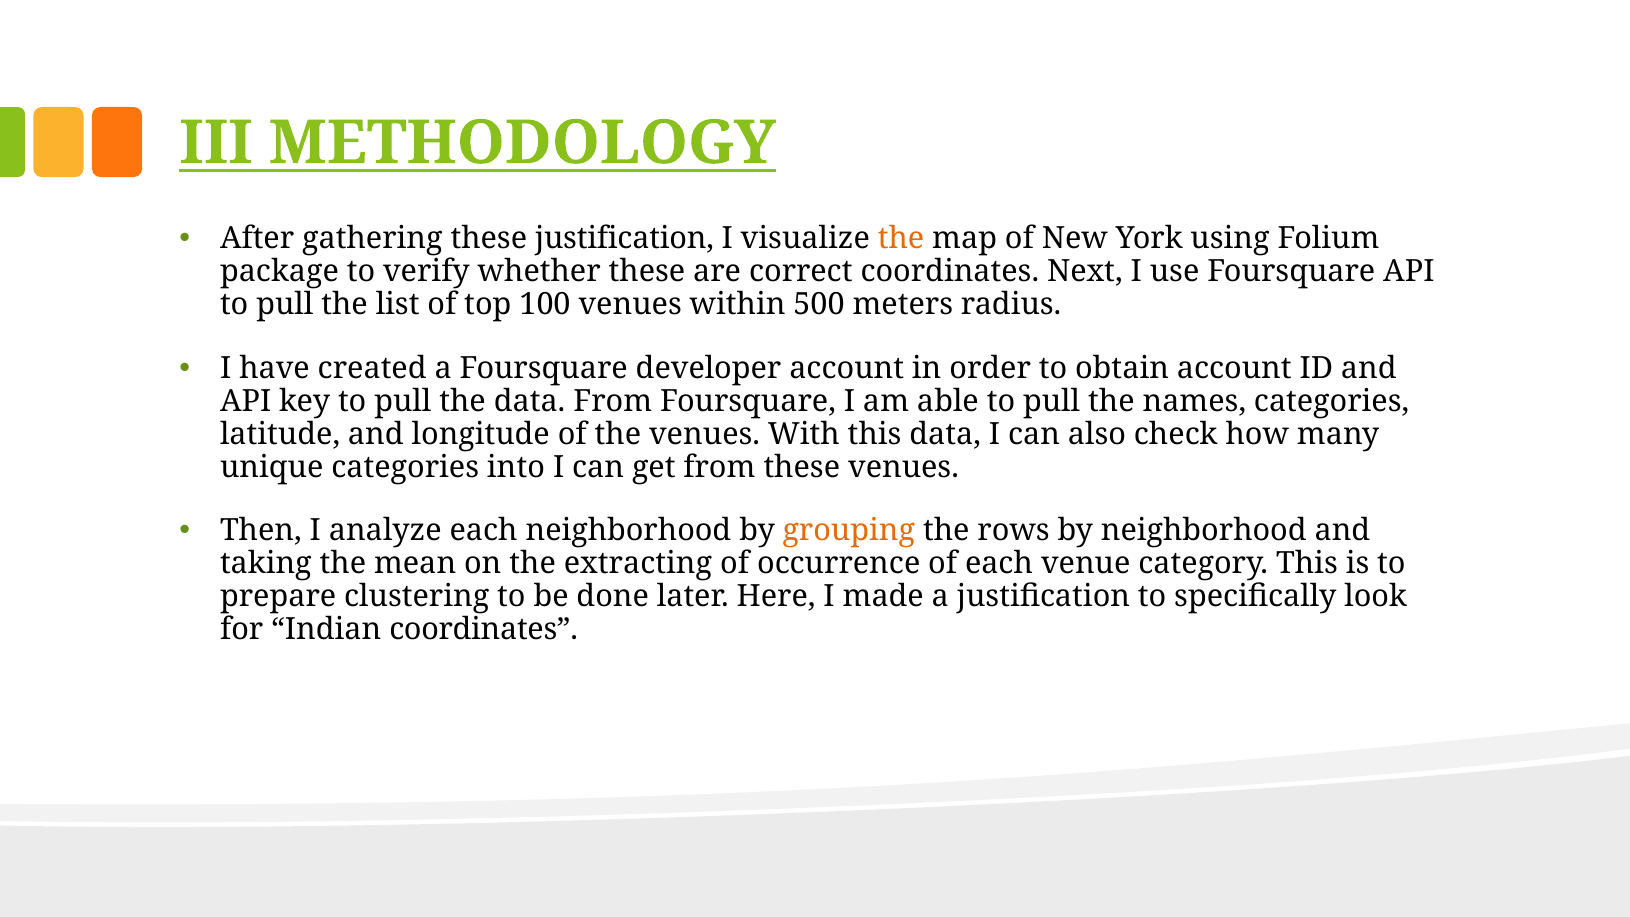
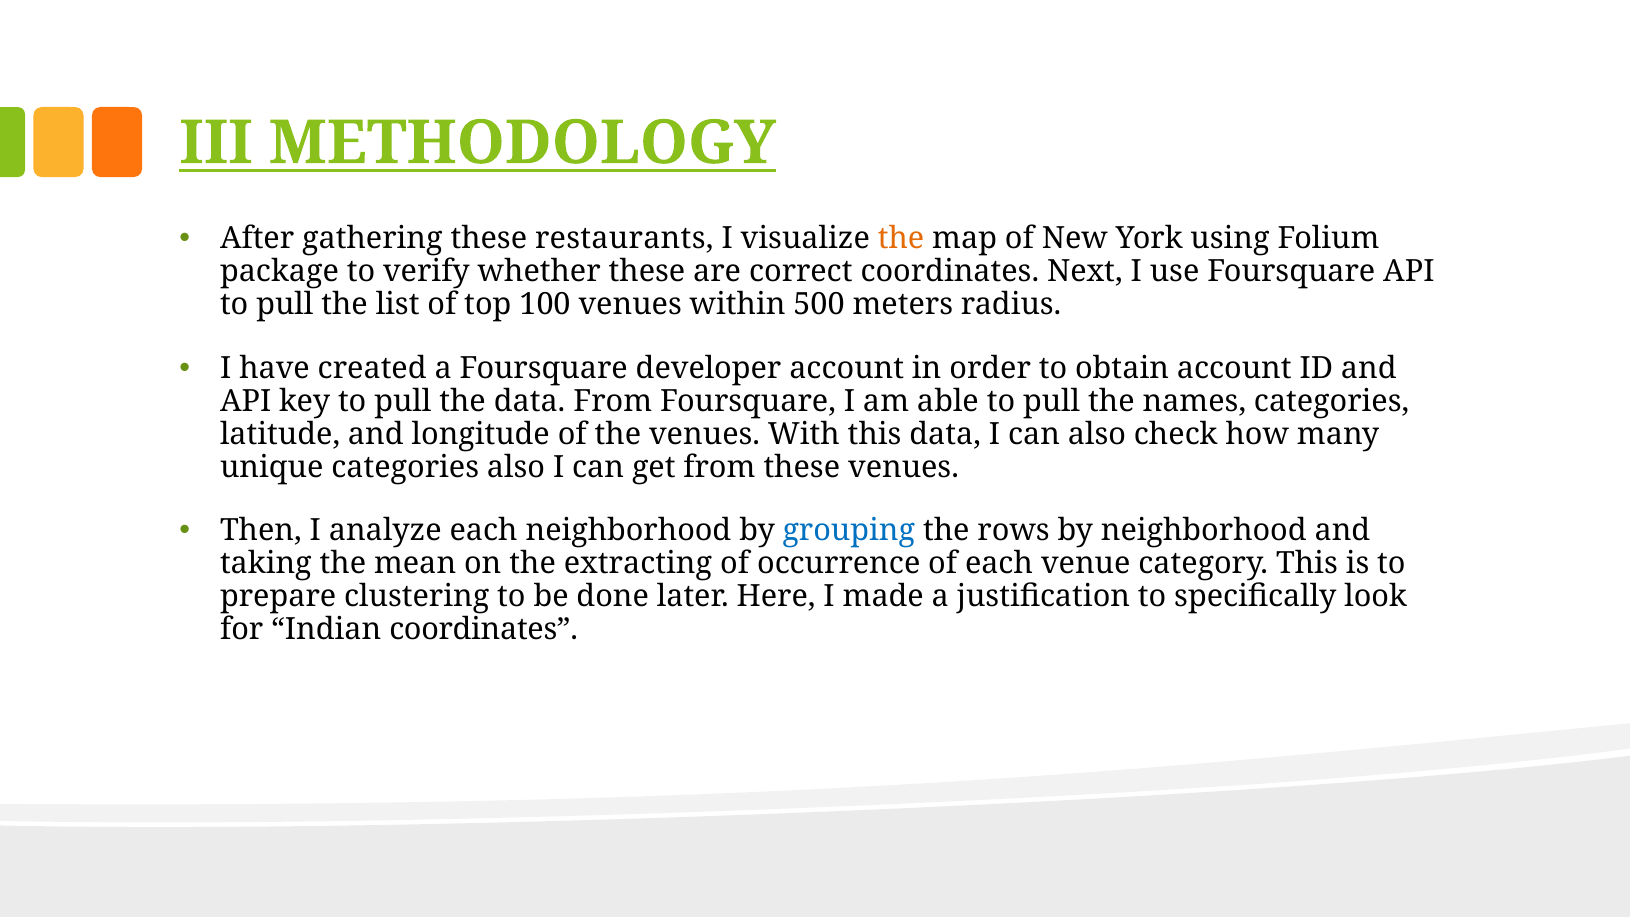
these justification: justification -> restaurants (624, 238)
categories into: into -> also (516, 467)
grouping colour: orange -> blue (849, 531)
